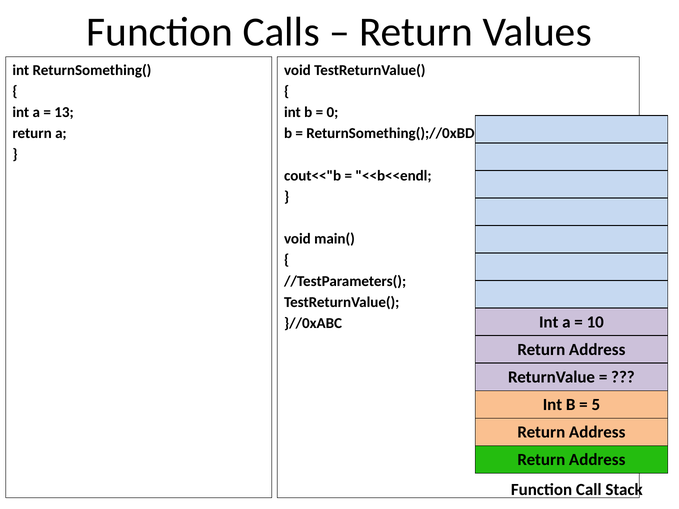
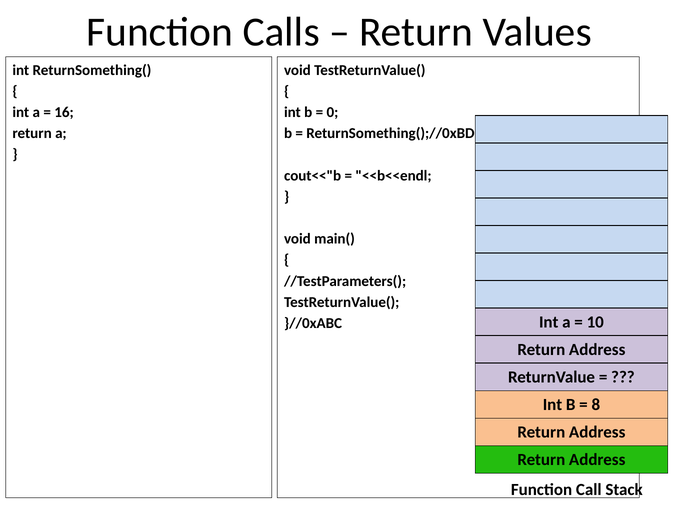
13: 13 -> 16 (64, 112)
5: 5 -> 8 (596, 405)
